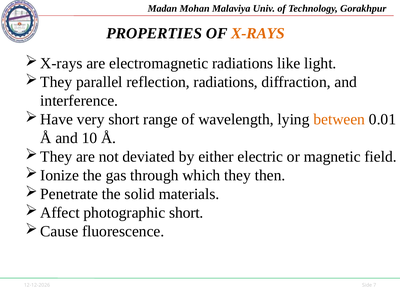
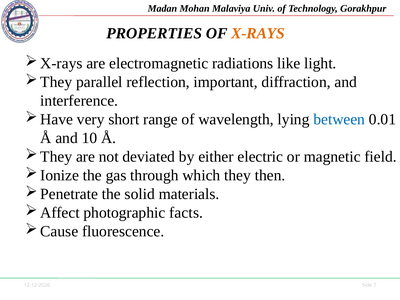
reflection radiations: radiations -> important (226, 82)
between colour: orange -> blue (339, 119)
photographic short: short -> facts (186, 213)
